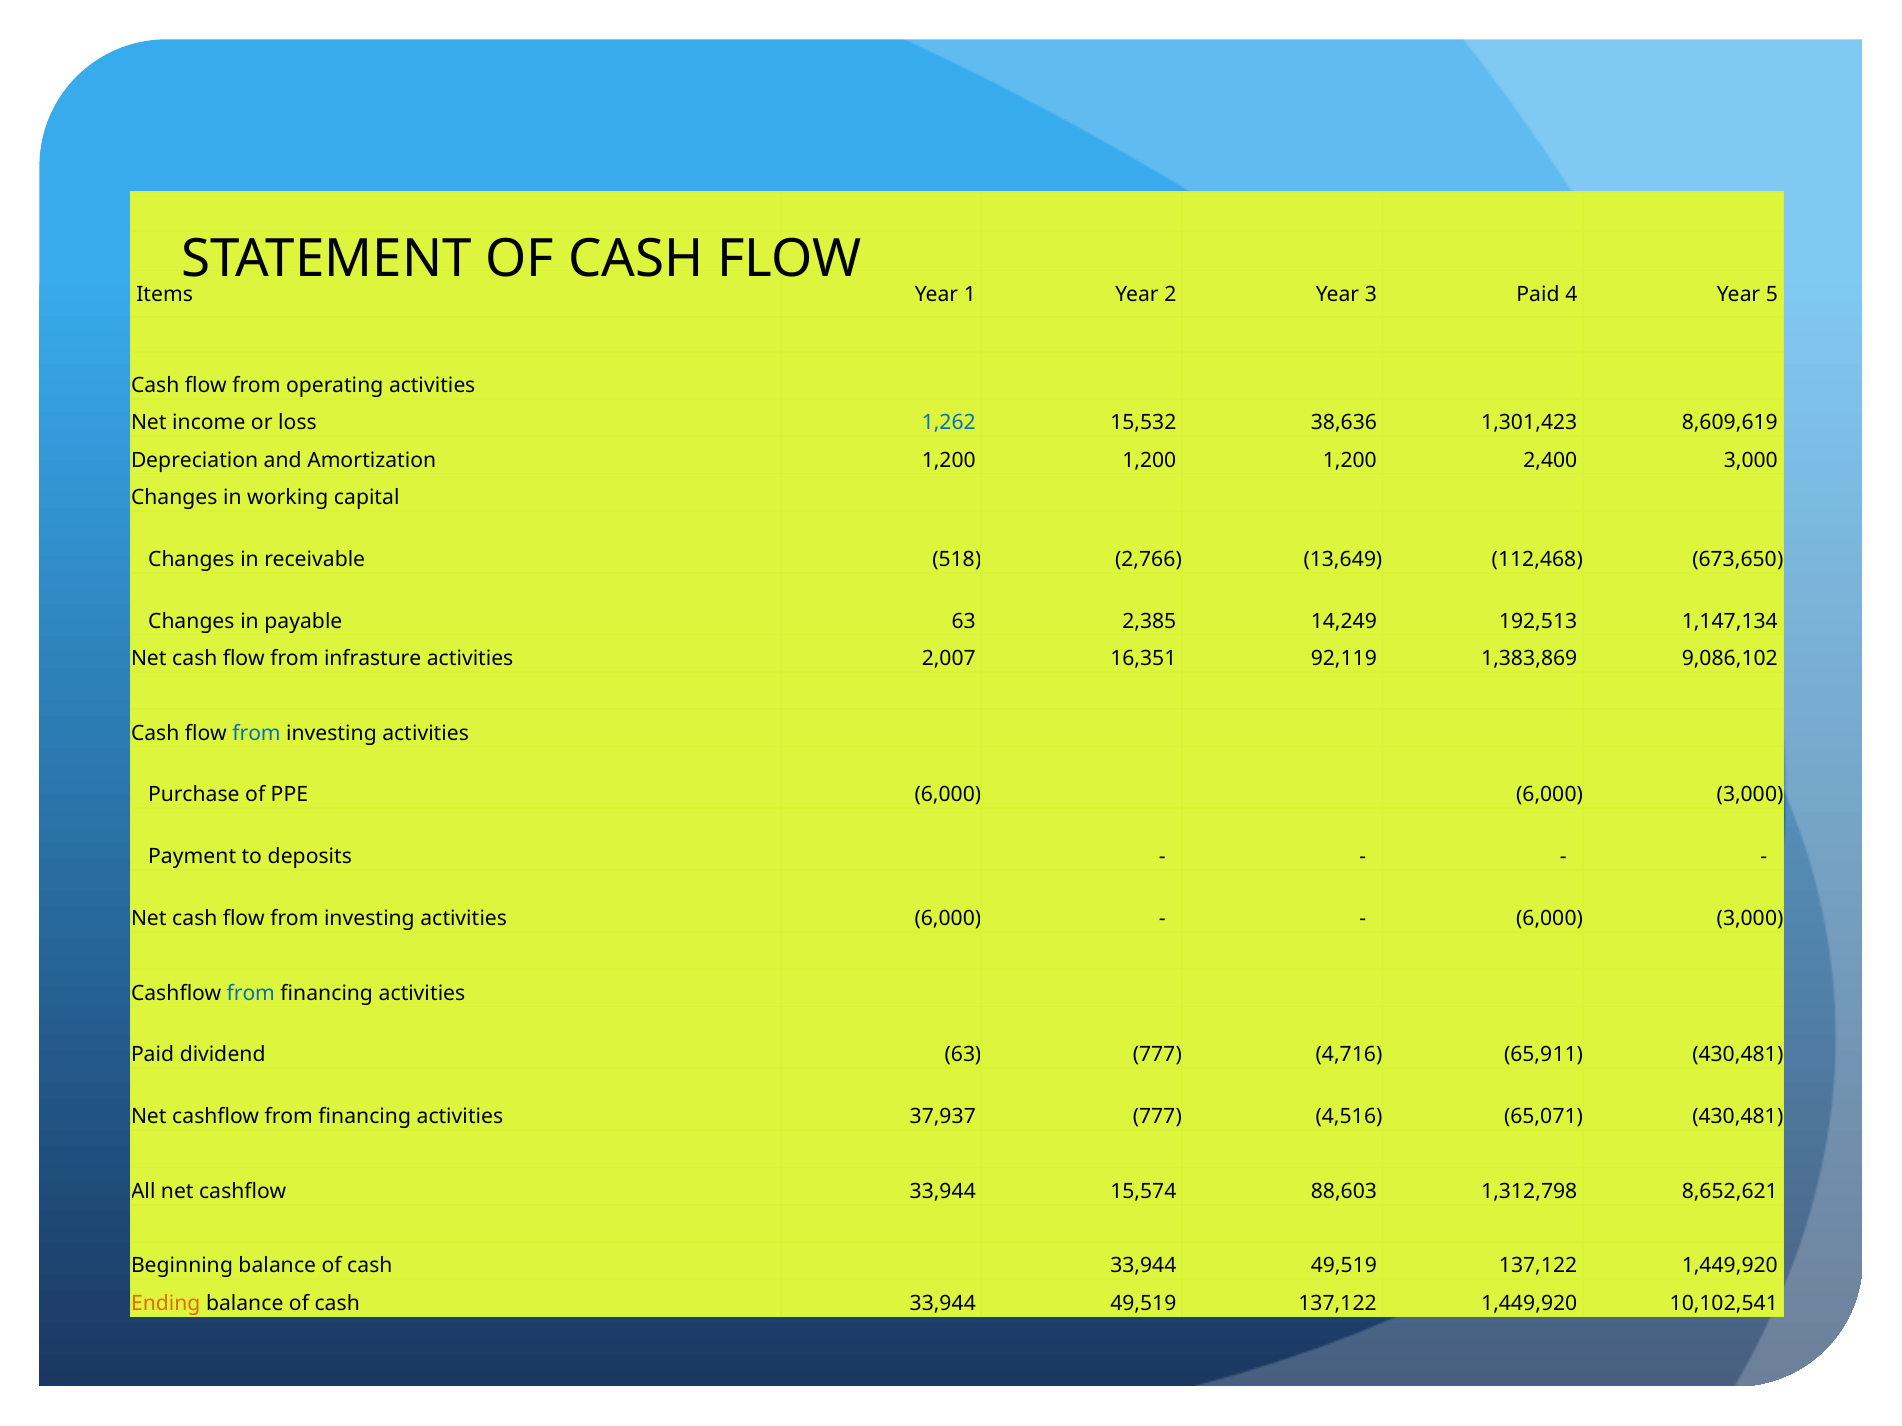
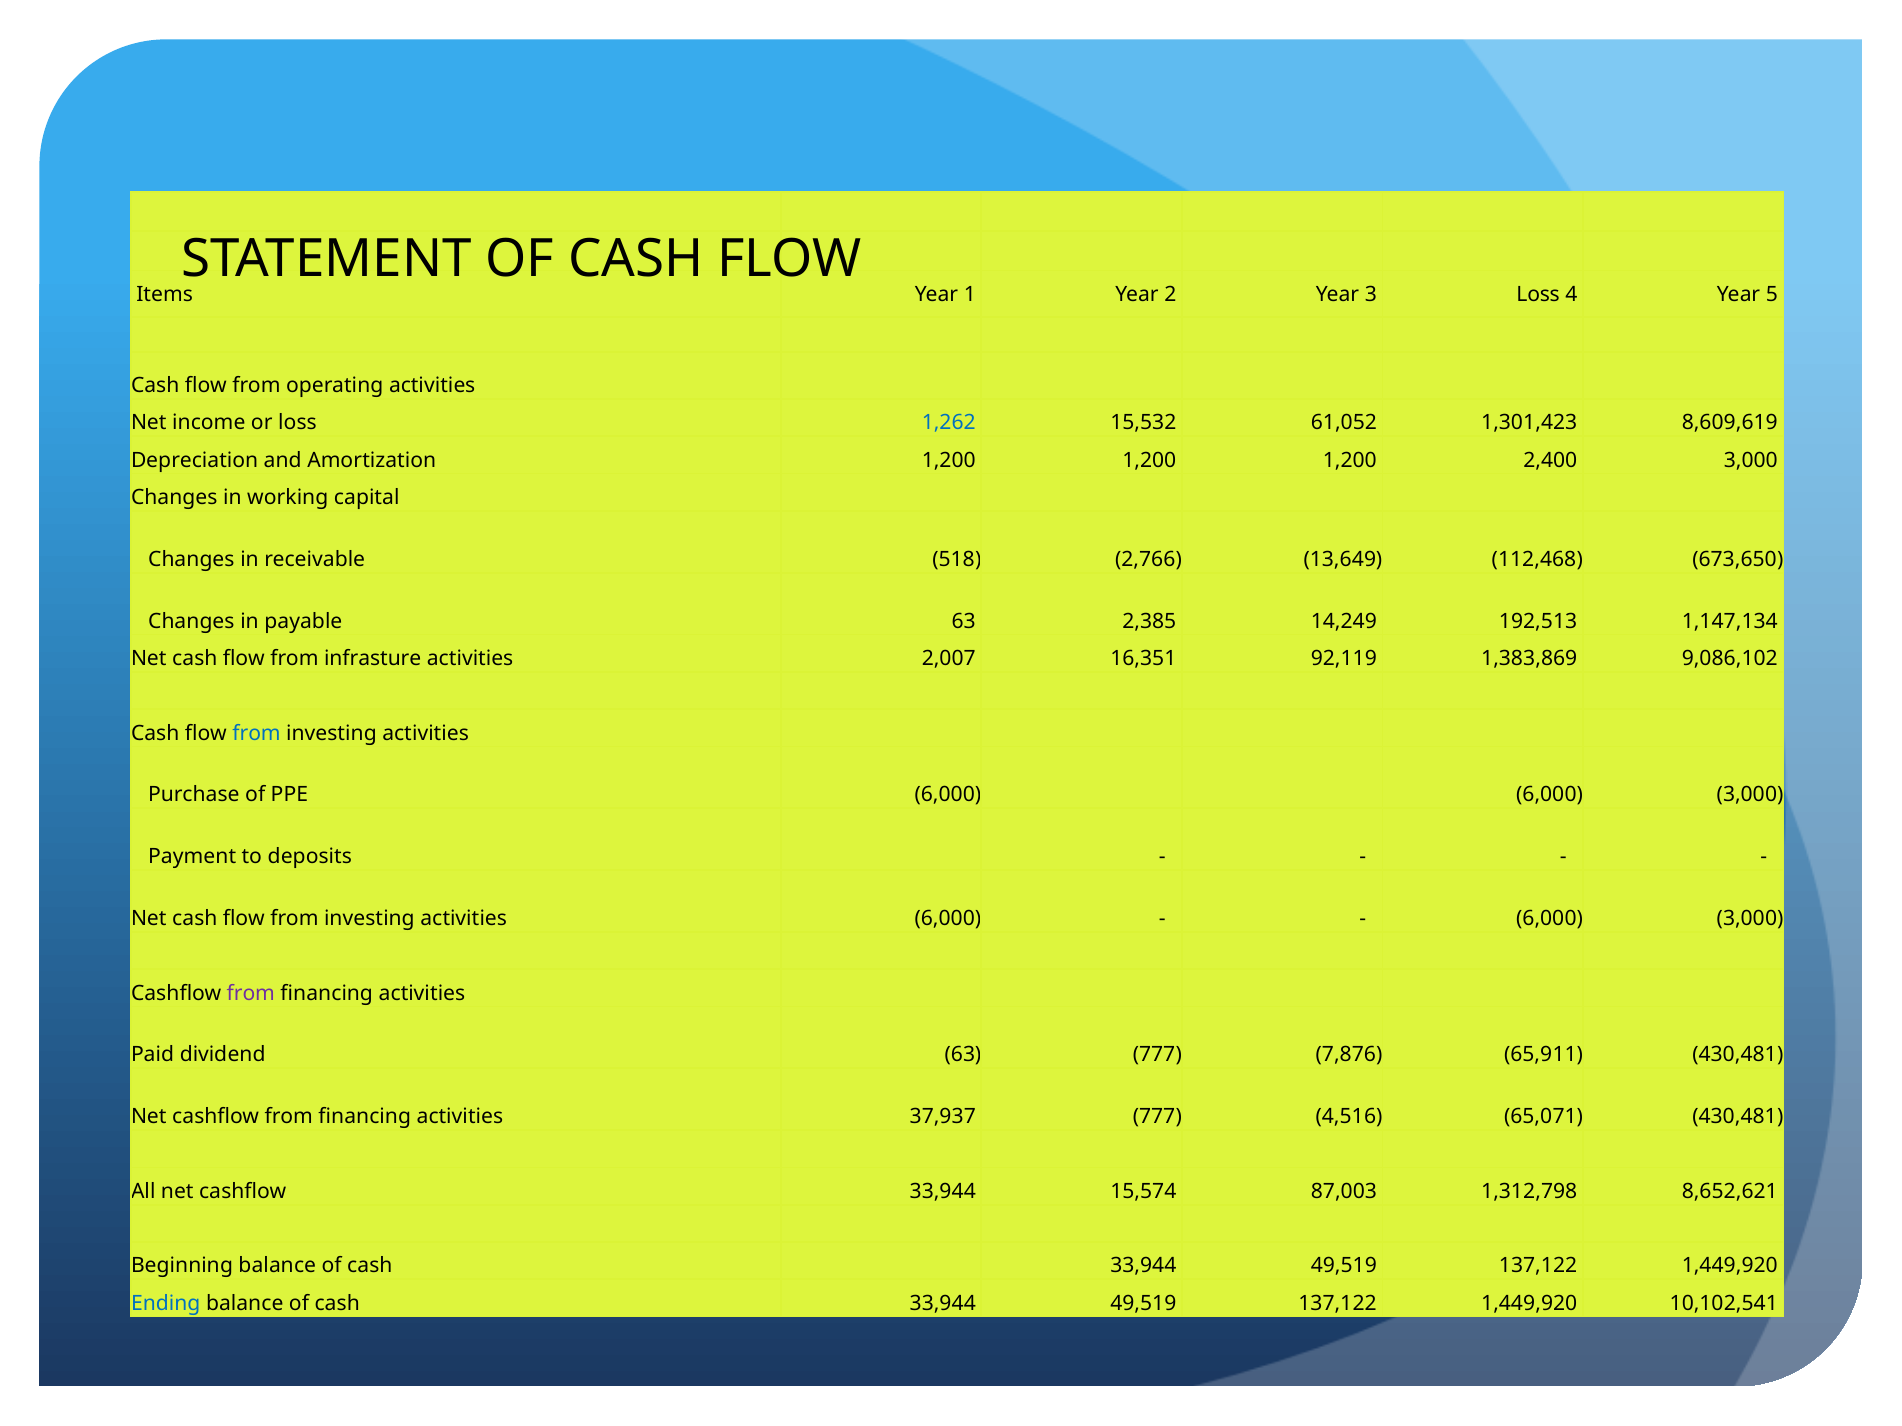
3 Paid: Paid -> Loss (1538, 295)
38,636: 38,636 -> 61,052 (1344, 423)
from colour: blue -> purple (251, 993)
4,716: 4,716 -> 7,876 (1349, 1055)
88,603: 88,603 -> 87,003 (1344, 1192)
Ending colour: orange -> blue (166, 1304)
